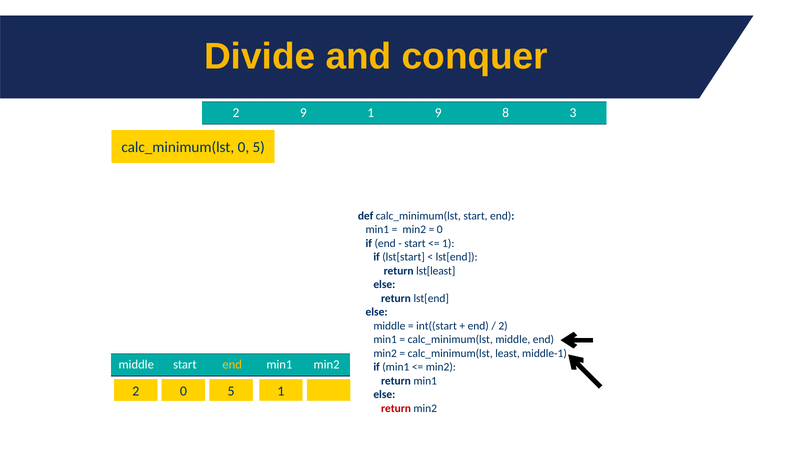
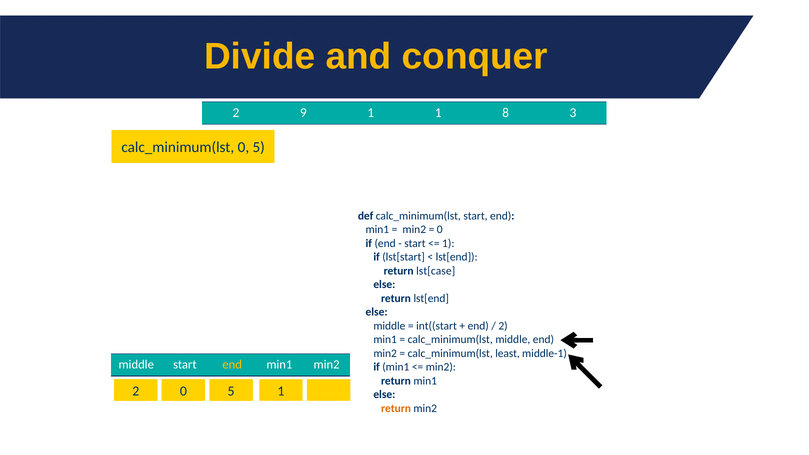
1 9: 9 -> 1 (438, 113)
lst[least: lst[least -> lst[case (436, 271)
return colour: red -> orange (396, 408)
